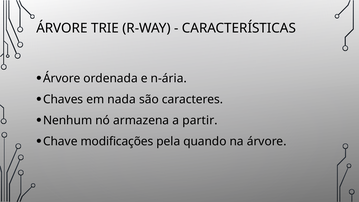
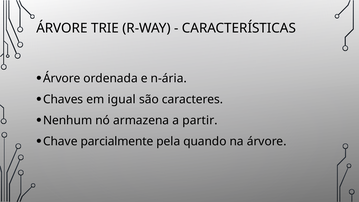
nada: nada -> igual (122, 99)
modificações: modificações -> parcialmente (117, 141)
